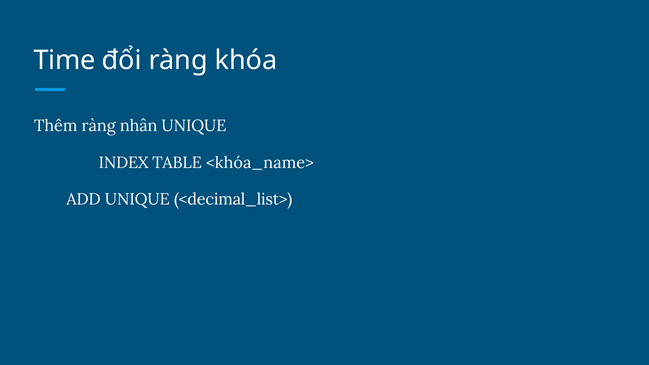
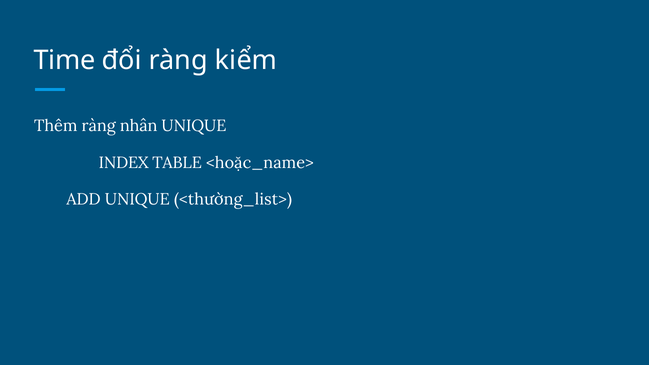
khóa: khóa -> kiểm (246, 60)
<khóa_name>: <khóa_name> -> <hoặc_name> (260, 163)
<decimal_list>: <decimal_list> -> <thường_list> (233, 200)
